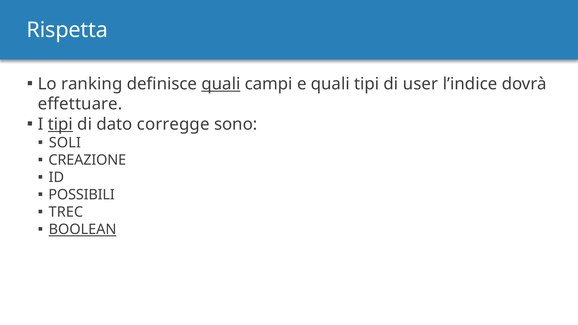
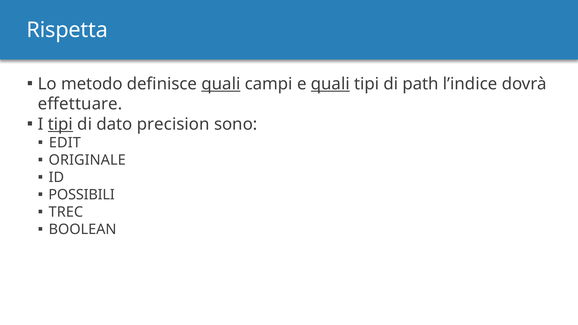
ranking: ranking -> metodo (92, 84)
quali underline: none -> present (330, 84)
user: user -> path (421, 84)
corregge: corregge -> precision (173, 124)
SOLI: SOLI -> EDIT (65, 143)
CREAZIONE: CREAZIONE -> ORIGINALE (87, 160)
BOOLEAN underline: present -> none (83, 230)
